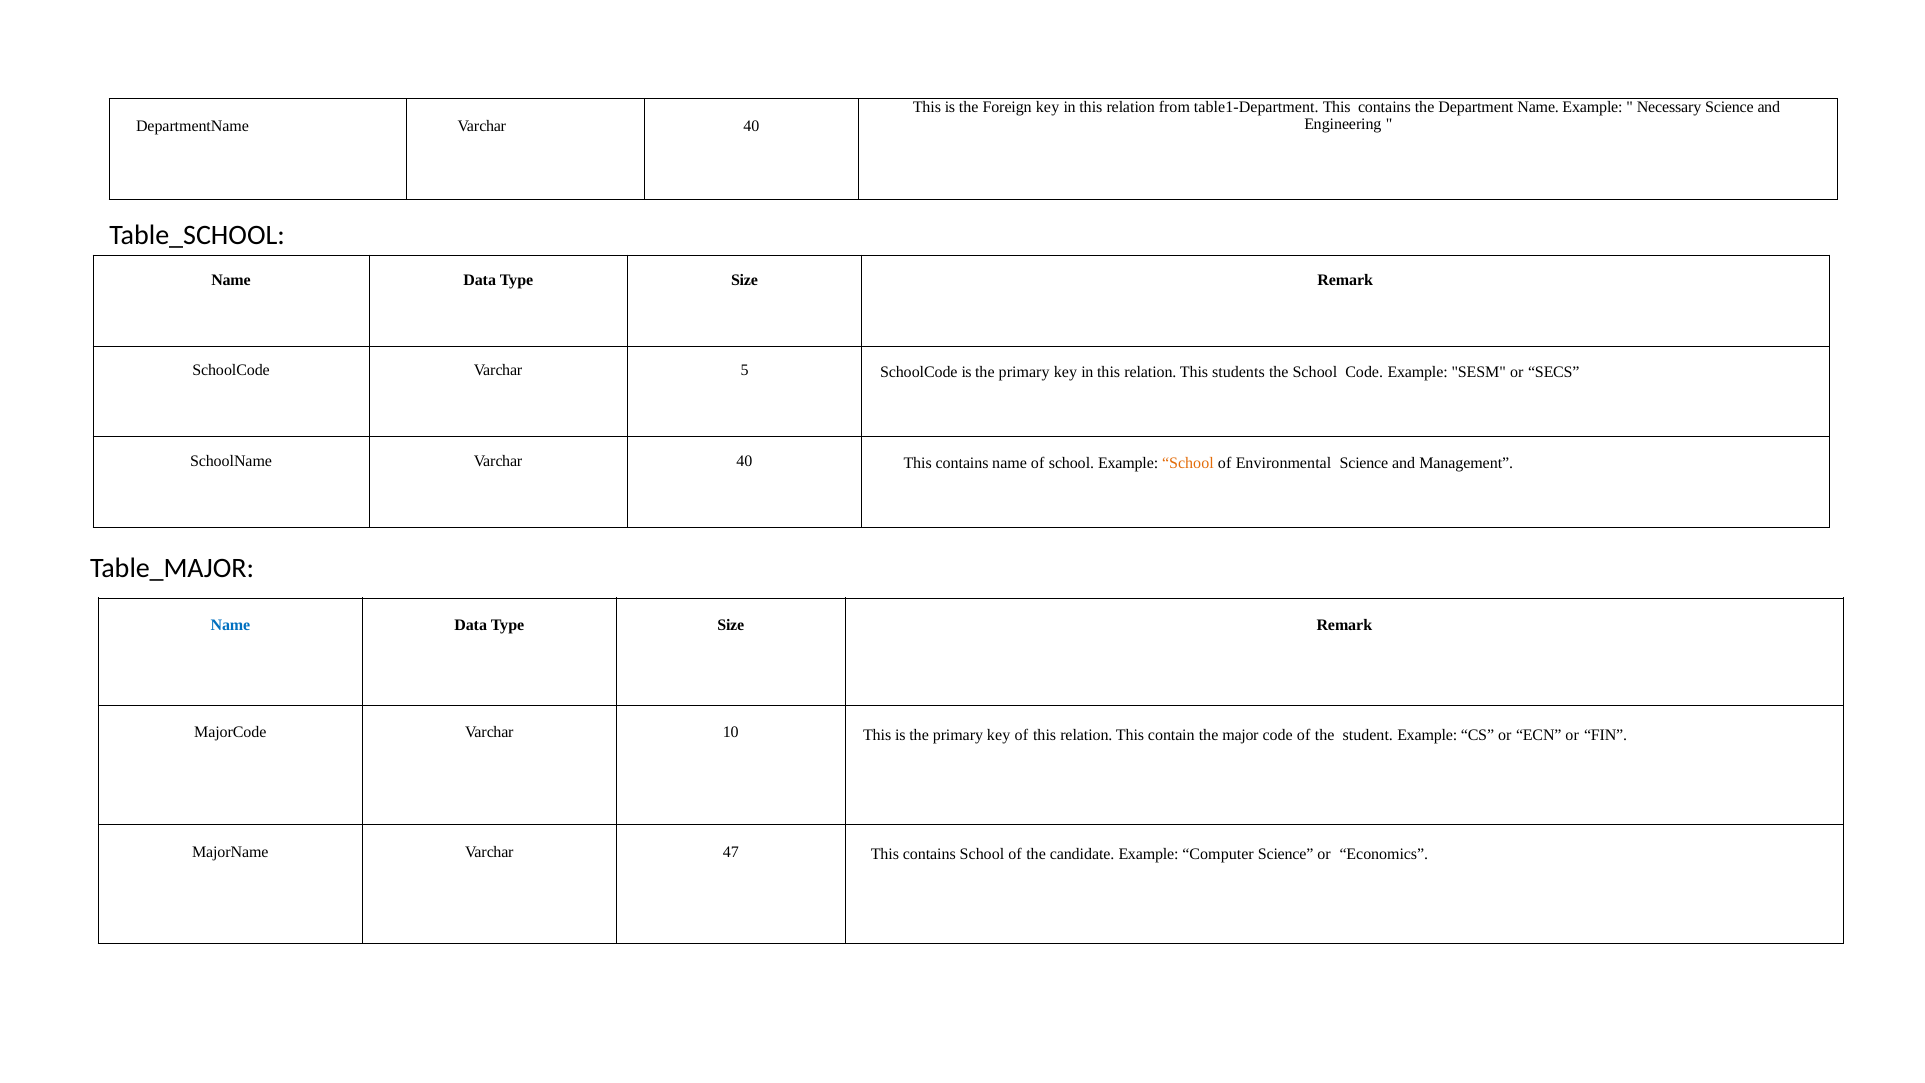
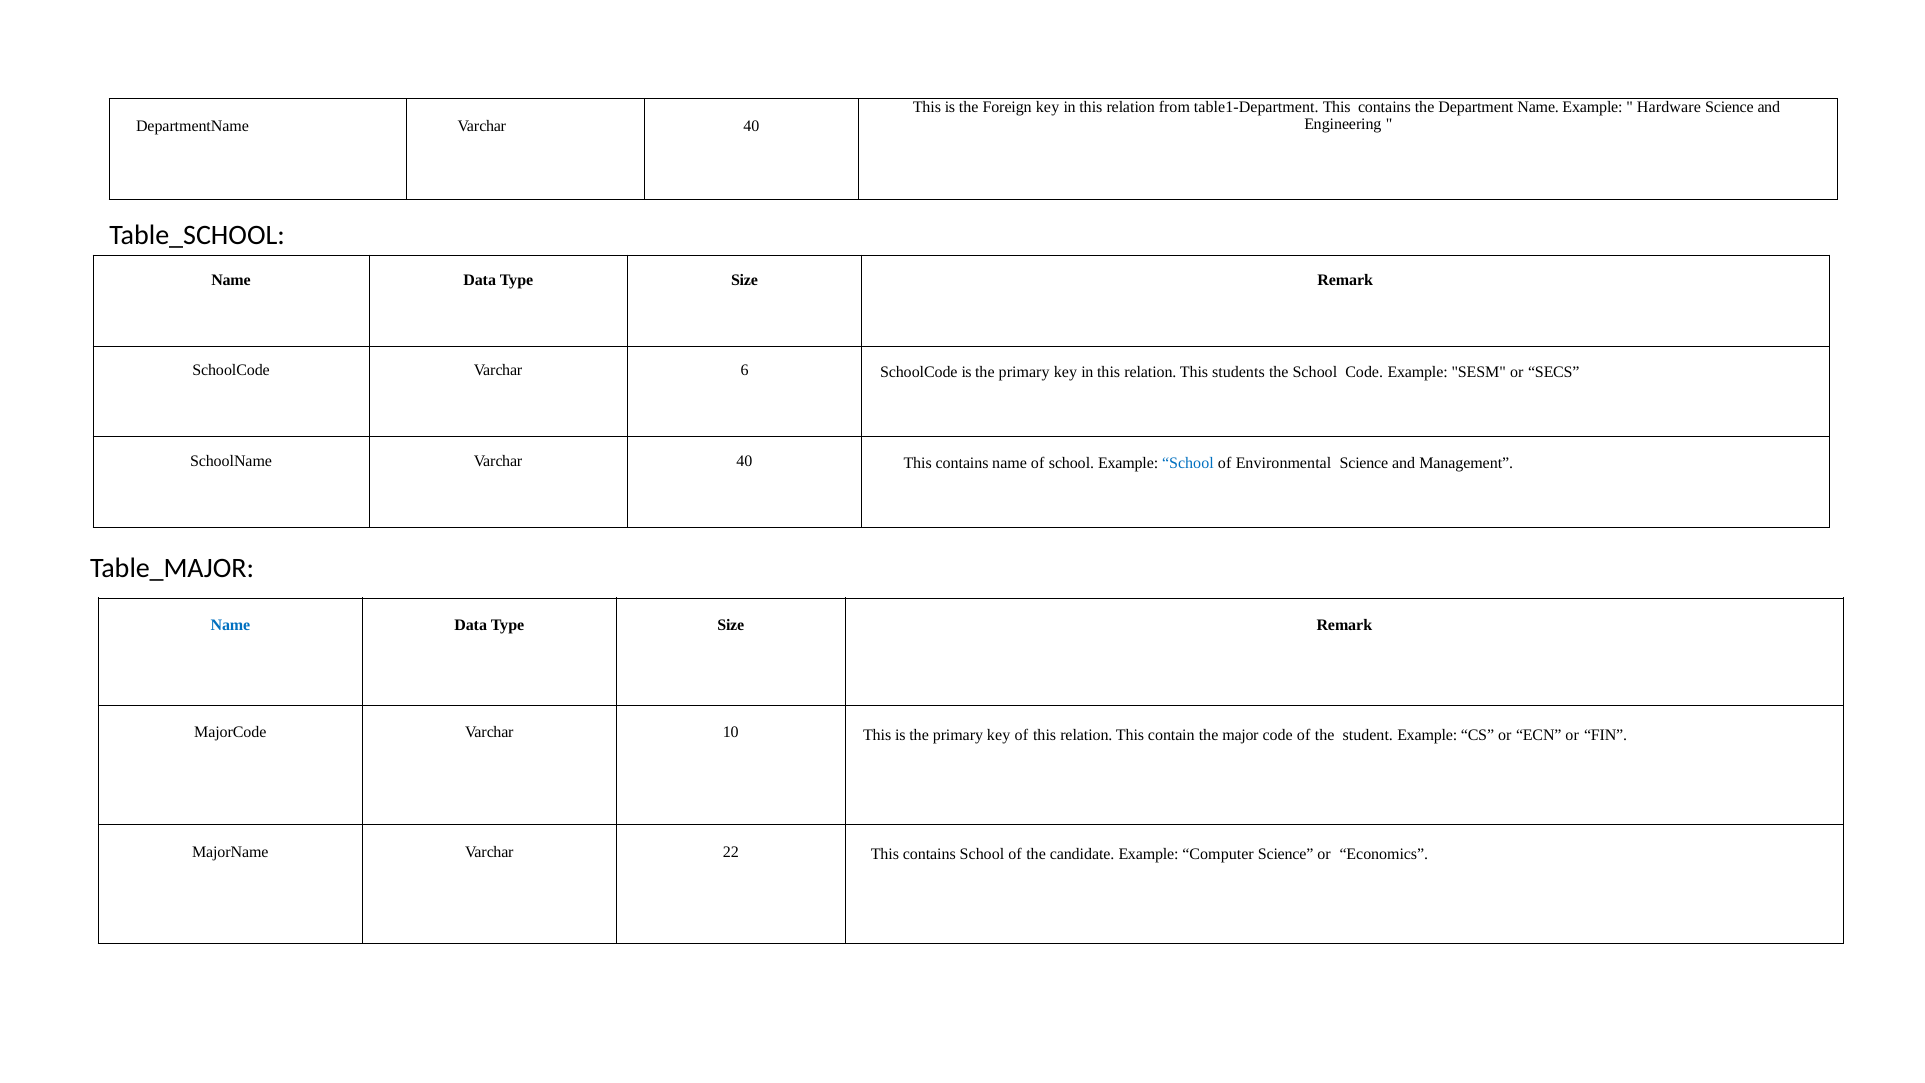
Necessary: Necessary -> Hardware (1669, 107)
5: 5 -> 6 (745, 370)
School colour: orange -> blue (1188, 463)
47: 47 -> 22 (731, 852)
